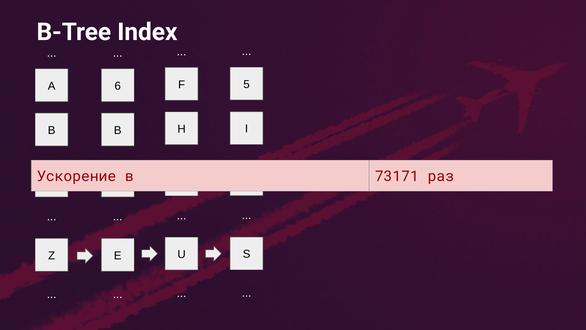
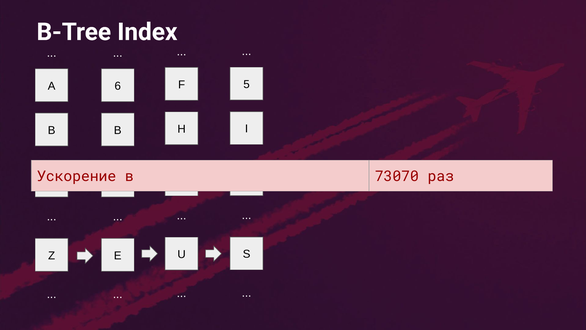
73171: 73171 -> 73070 (397, 176)
